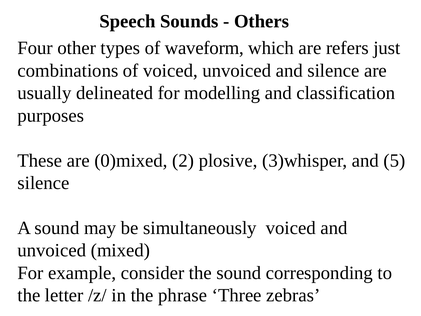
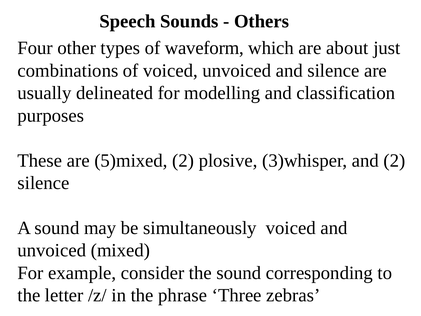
refers: refers -> about (347, 48)
0)mixed: 0)mixed -> 5)mixed (131, 160)
and 5: 5 -> 2 (394, 160)
